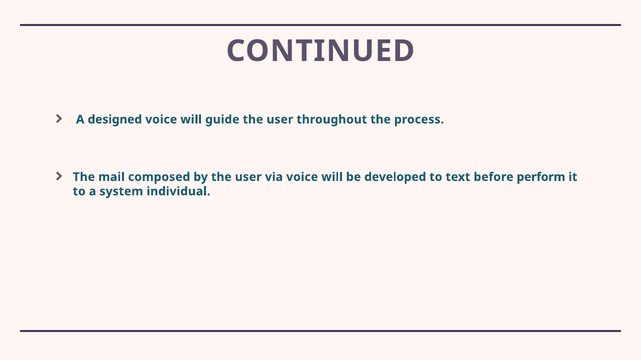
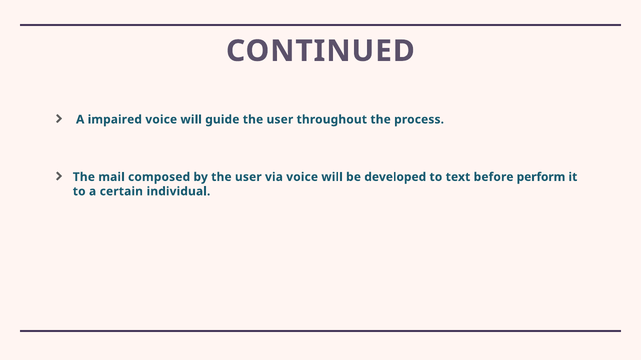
designed: designed -> impaired (115, 120)
system: system -> certain (121, 192)
